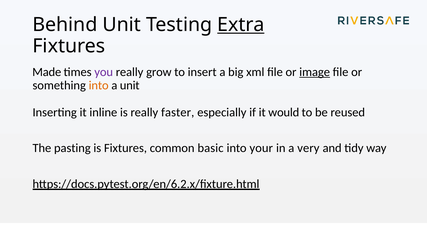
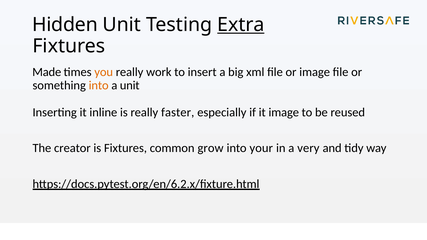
Behind: Behind -> Hidden (65, 25)
you colour: purple -> orange (104, 72)
grow: grow -> work (159, 72)
image underline: present -> none (315, 72)
it would: would -> image (284, 112)
pasting: pasting -> creator (72, 148)
basic: basic -> grow (211, 148)
